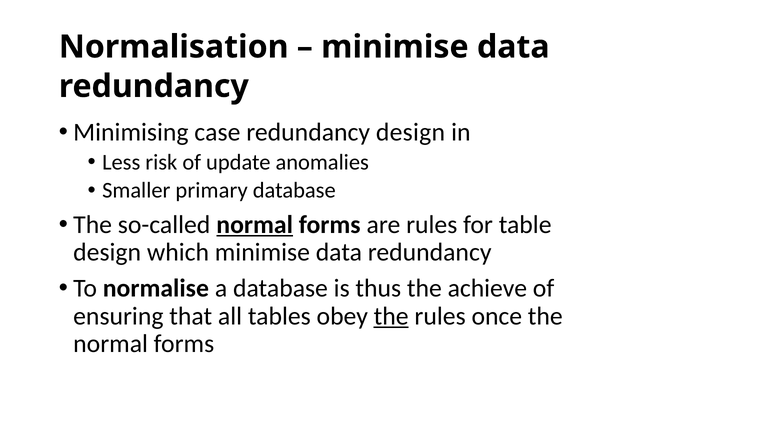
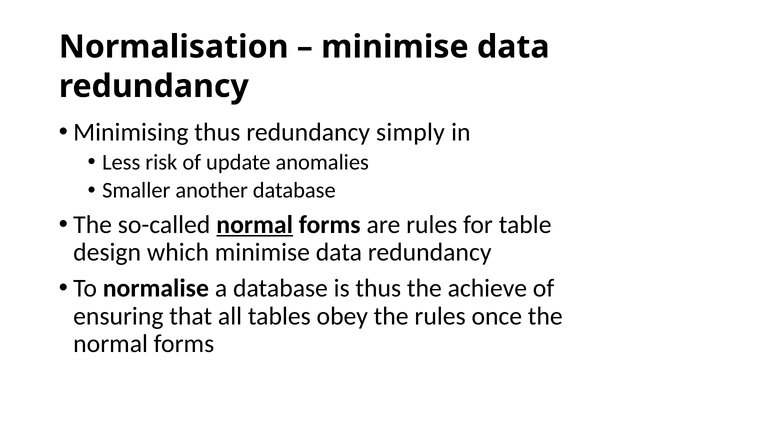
Minimising case: case -> thus (217, 132)
redundancy design: design -> simply (410, 132)
primary: primary -> another (212, 190)
the underline: present -> none (391, 316)
